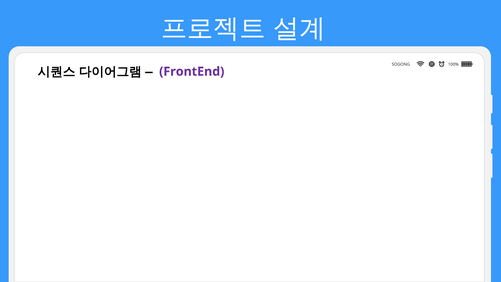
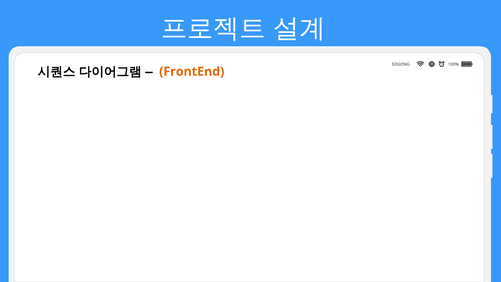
FrontEnd colour: purple -> orange (192, 72)
